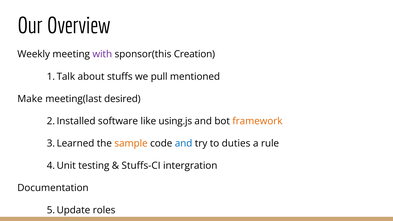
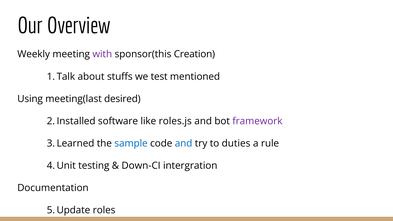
pull: pull -> test (159, 77)
Make: Make -> Using (30, 99)
using.js: using.js -> roles.js (175, 121)
framework colour: orange -> purple (257, 121)
sample colour: orange -> blue (131, 143)
Stuffs-CI: Stuffs-CI -> Down-CI (141, 166)
